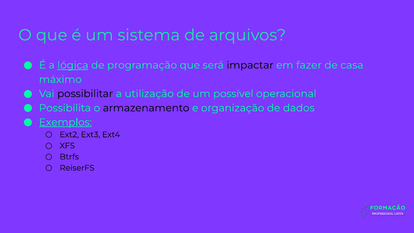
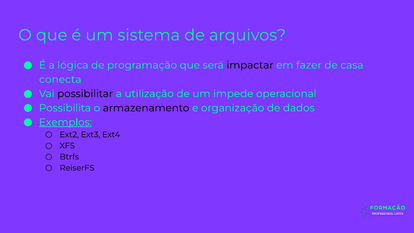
lógica underline: present -> none (73, 65)
máximo: máximo -> conecta (60, 79)
possível: possível -> impede (233, 94)
